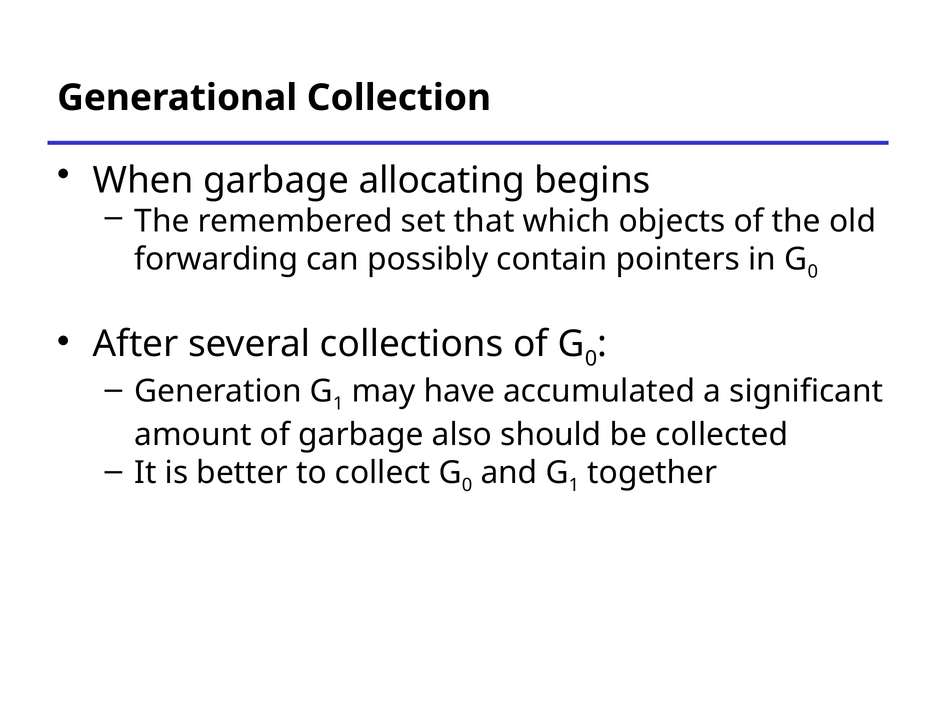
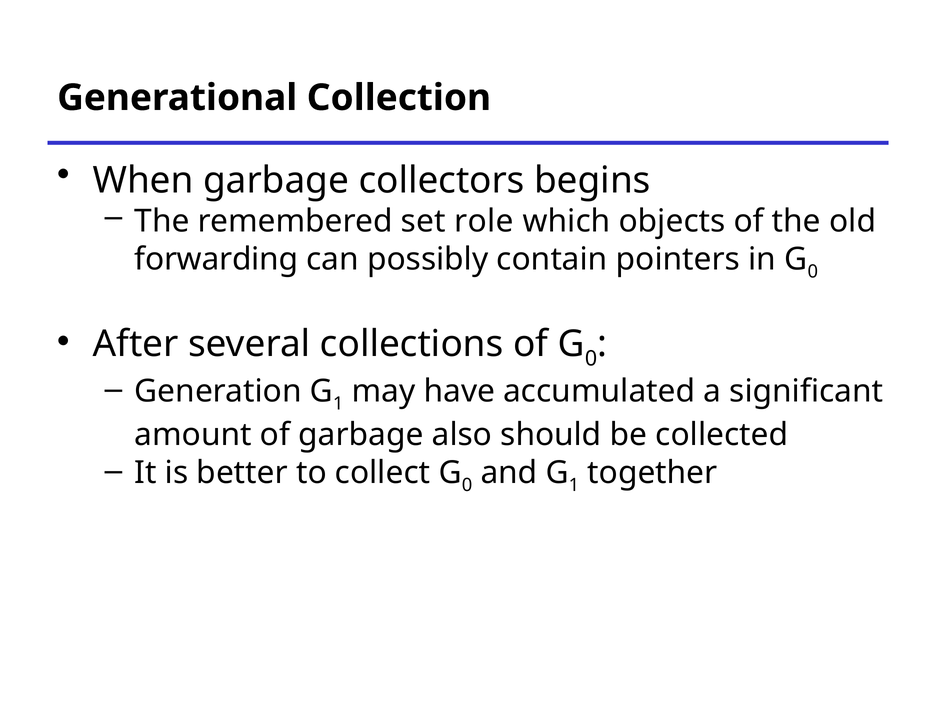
allocating: allocating -> collectors (442, 180)
that: that -> role (484, 221)
